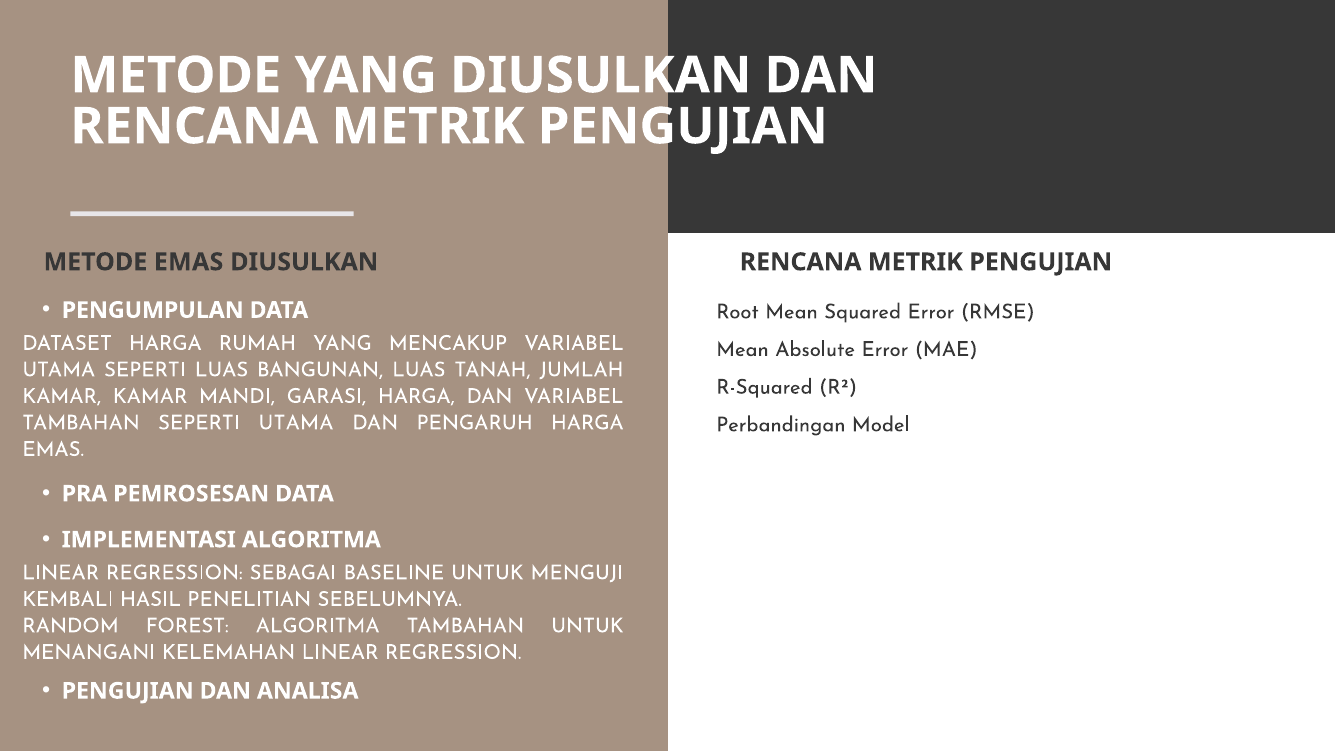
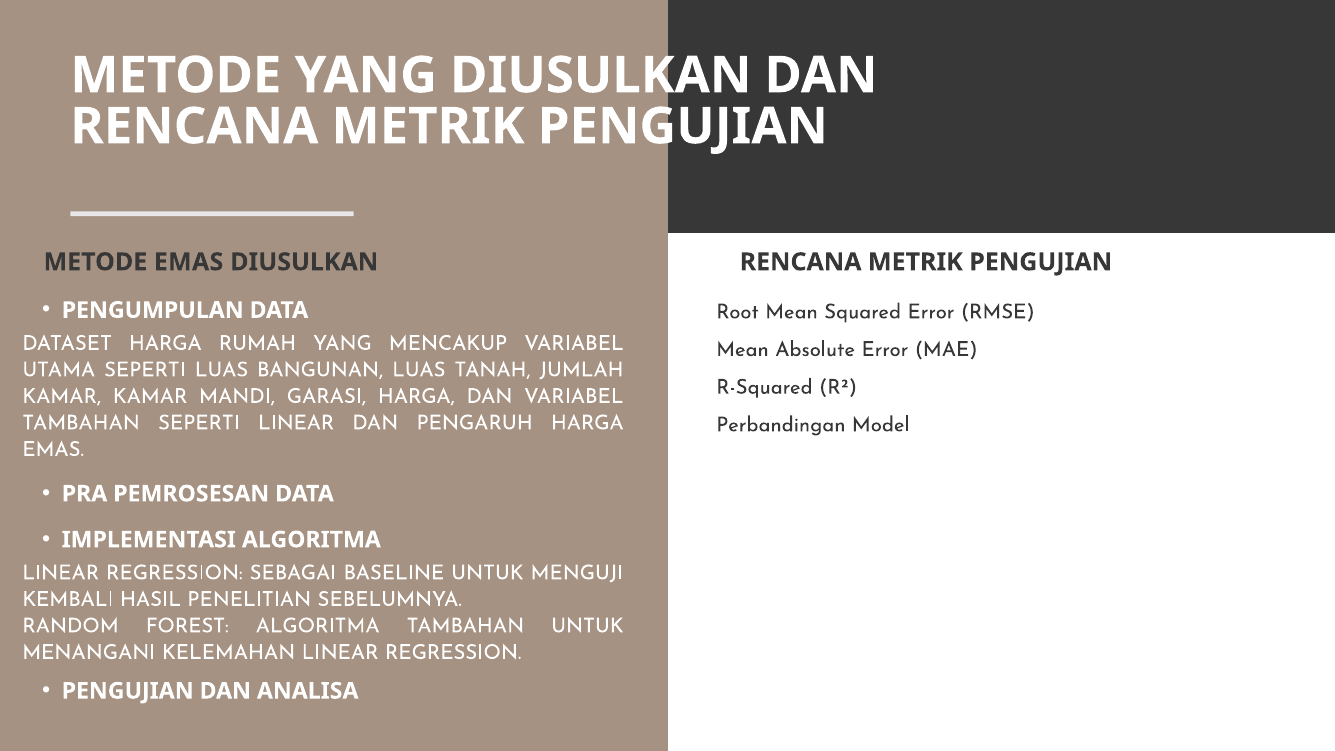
SEPERTI UTAMA: UTAMA -> LINEAR (296, 423)
